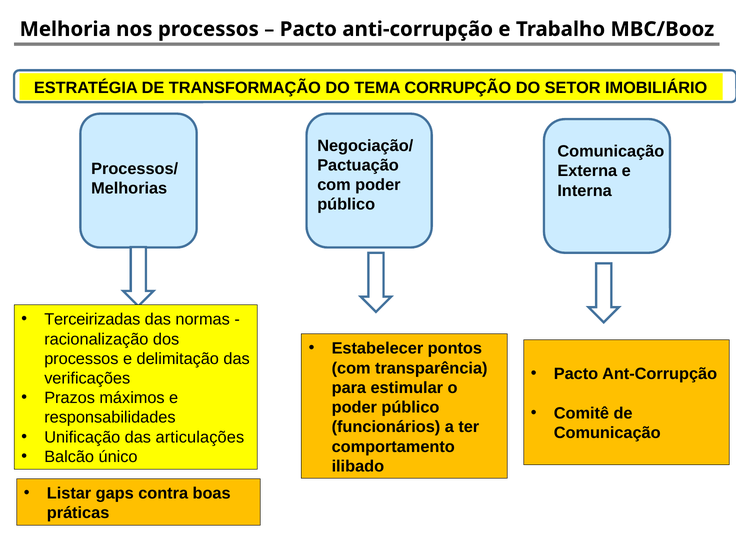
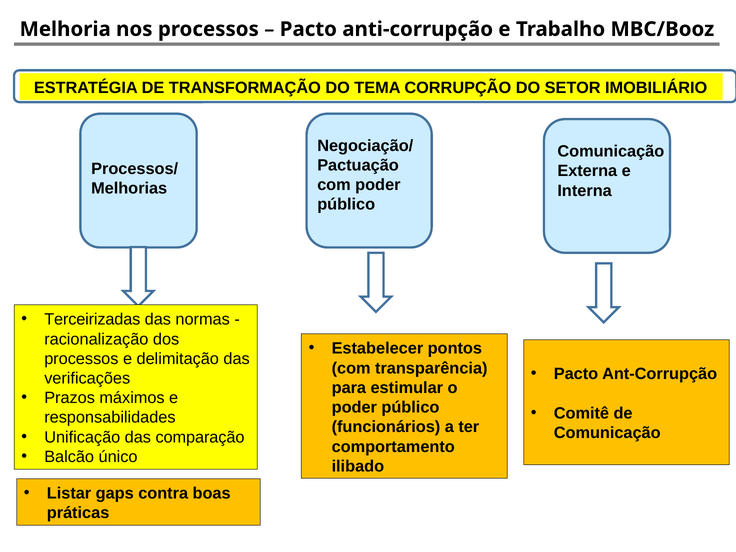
articulações: articulações -> comparação (200, 437)
